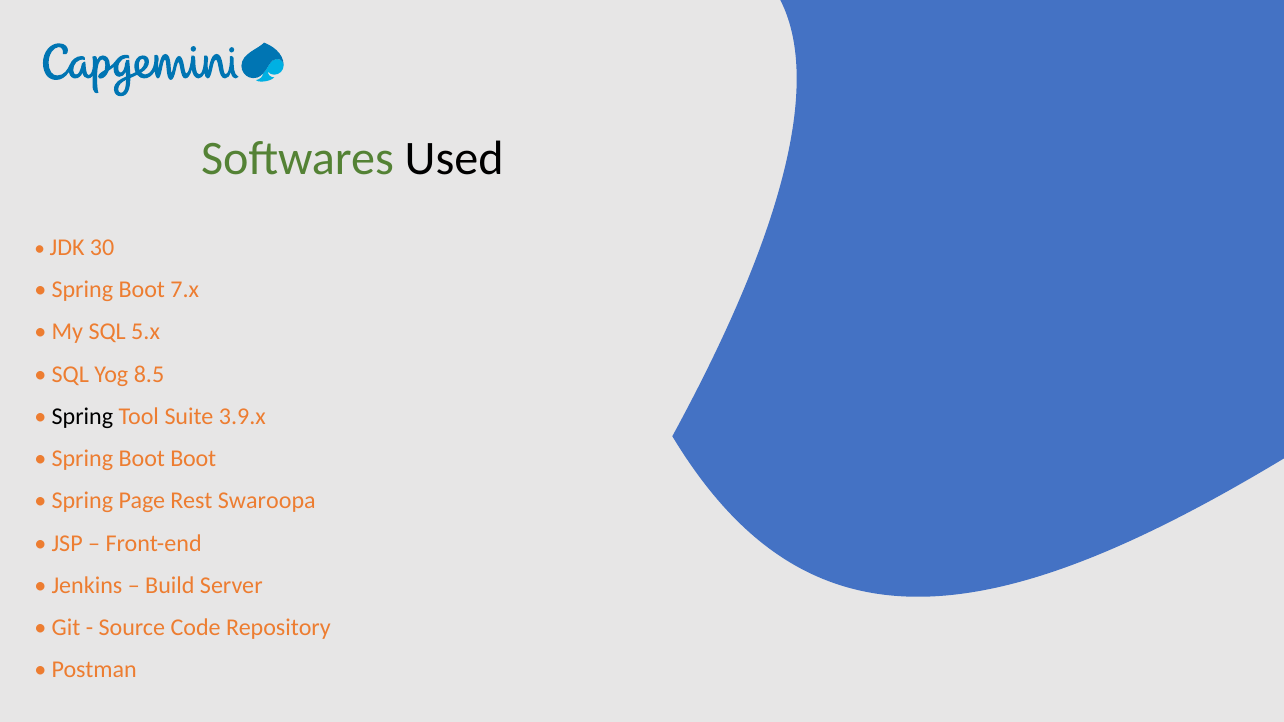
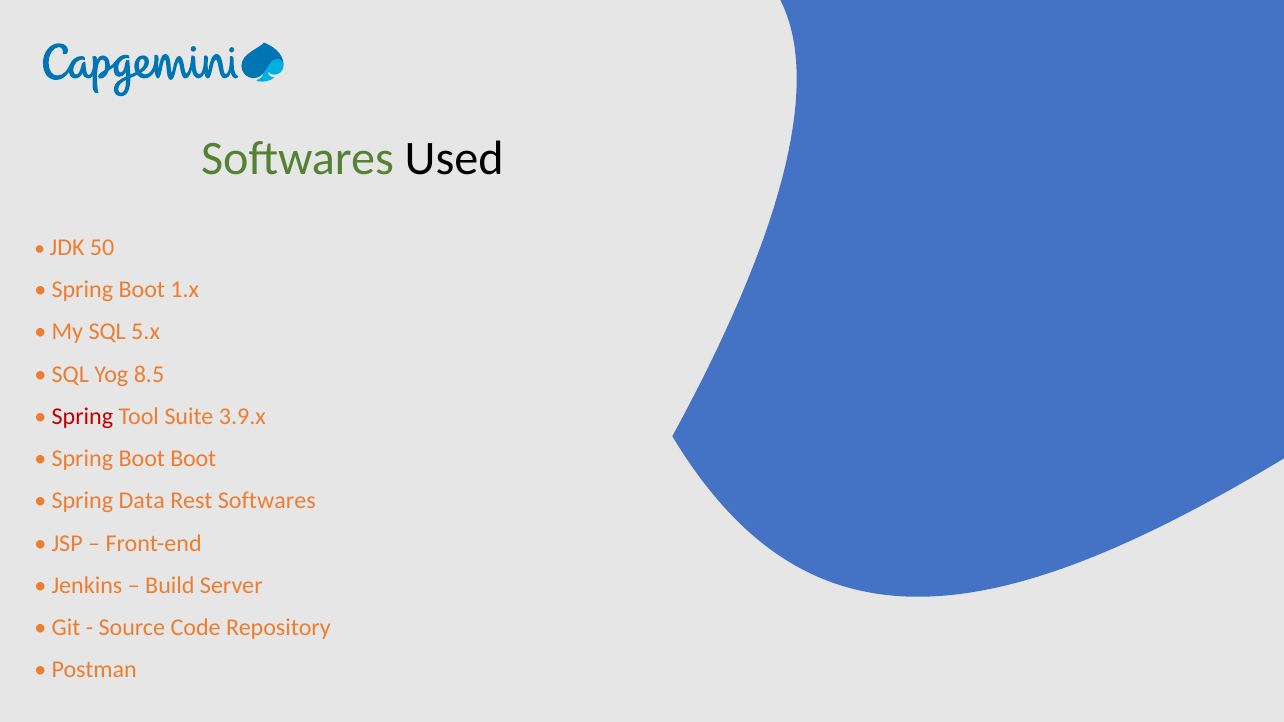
30: 30 -> 50 (102, 247)
7.x: 7.x -> 1.x (185, 290)
Spring colour: black -> red (82, 416)
Page: Page -> Data (142, 501)
Rest Swaroopa: Swaroopa -> Softwares (267, 501)
